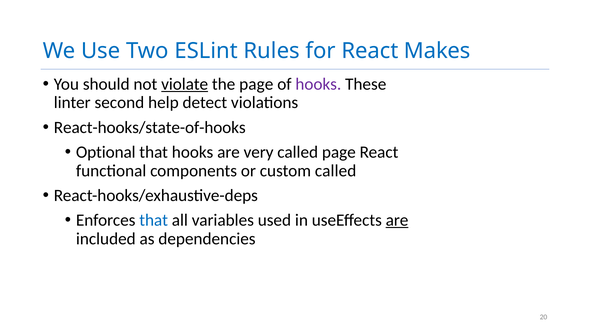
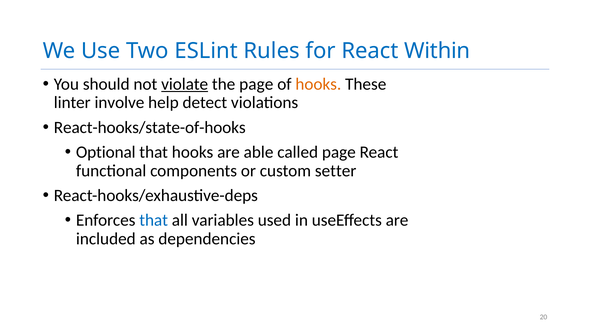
Makes: Makes -> Within (437, 51)
hooks colour: purple -> orange (318, 84)
second: second -> involve (119, 103)
very: very -> able (258, 152)
custom called: called -> setter (336, 171)
are underline: present -> none (397, 220)
